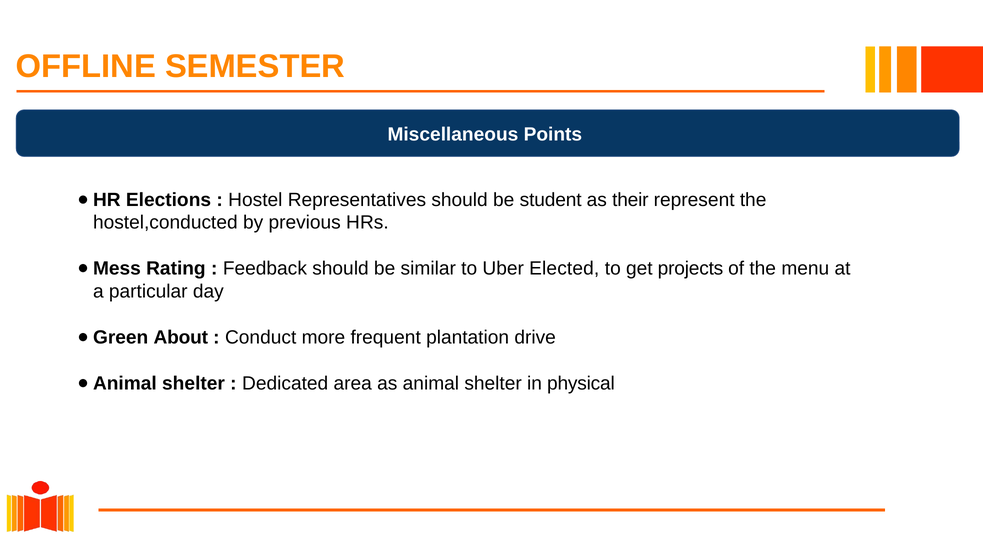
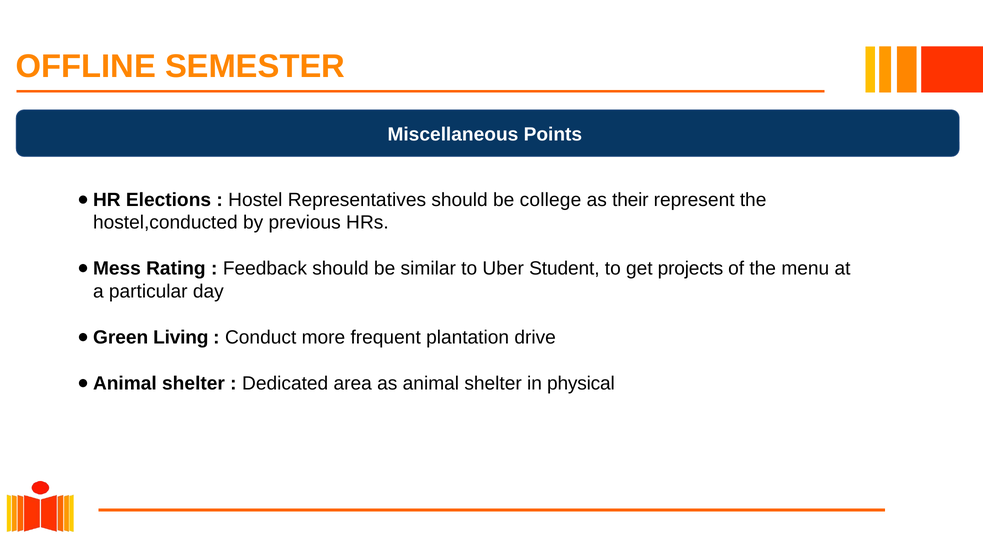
student: student -> college (551, 200)
Elected: Elected -> Student (564, 269)
About: About -> Living (181, 337)
